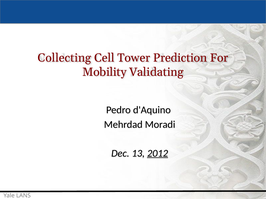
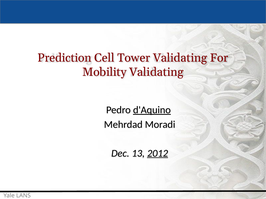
Collecting: Collecting -> Prediction (65, 58)
Tower Prediction: Prediction -> Validating (180, 58)
d'Aquino underline: none -> present (152, 110)
